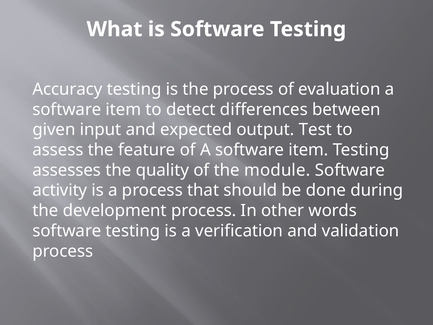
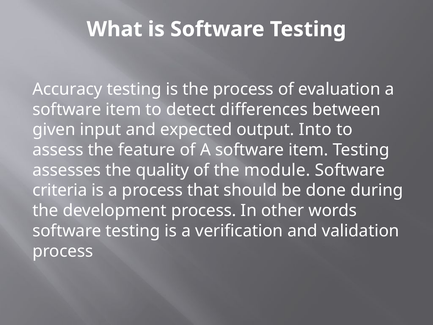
Test: Test -> Into (315, 130)
activity: activity -> criteria (60, 190)
